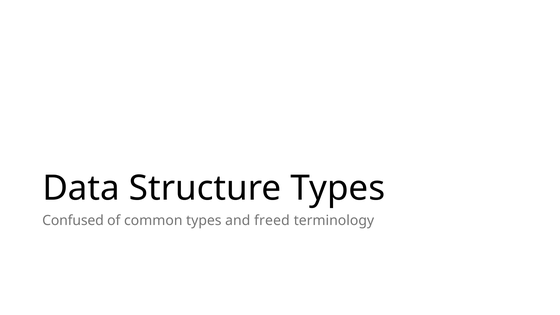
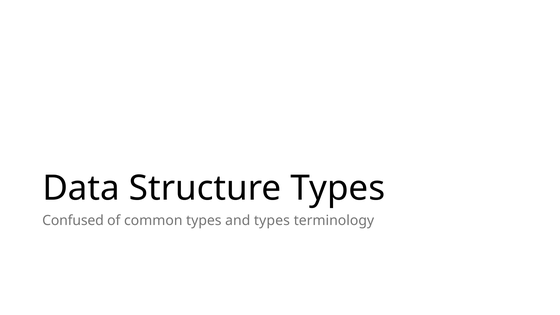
and freed: freed -> types (272, 220)
